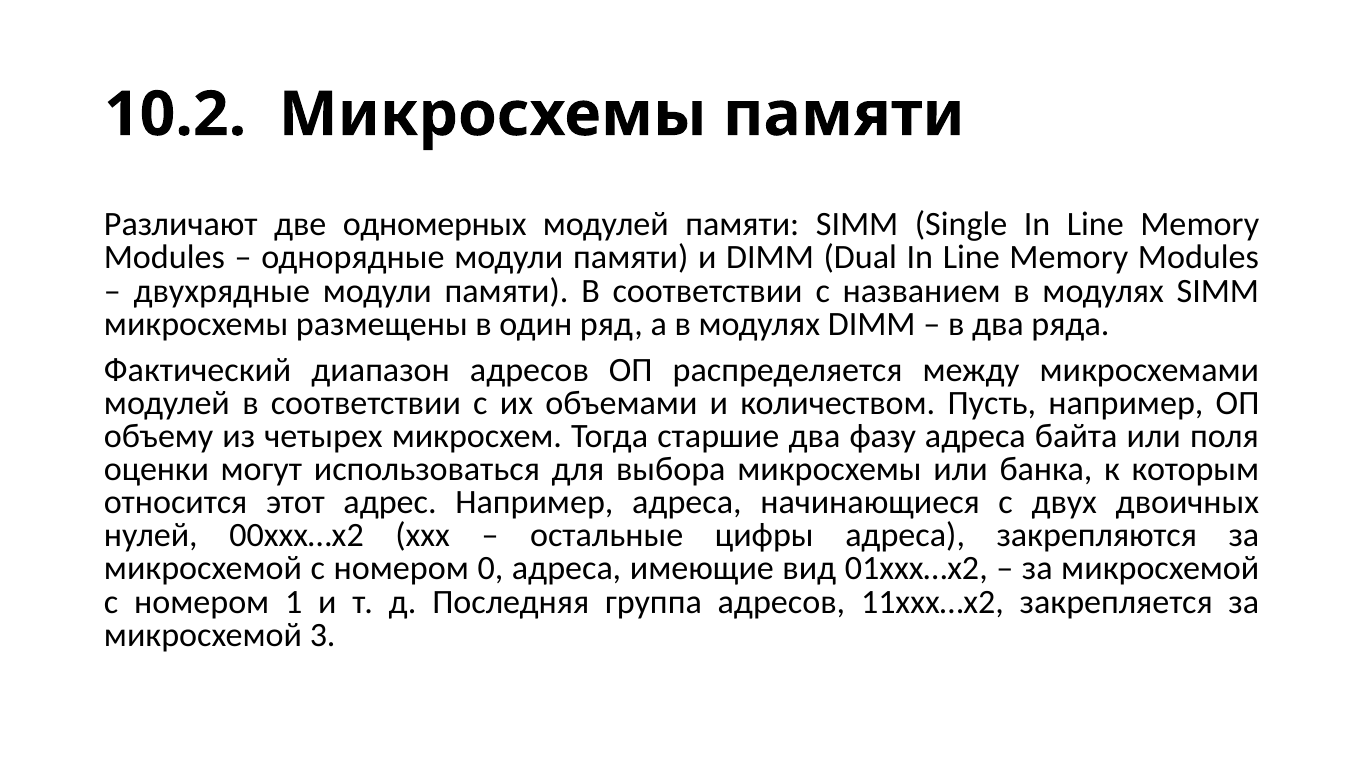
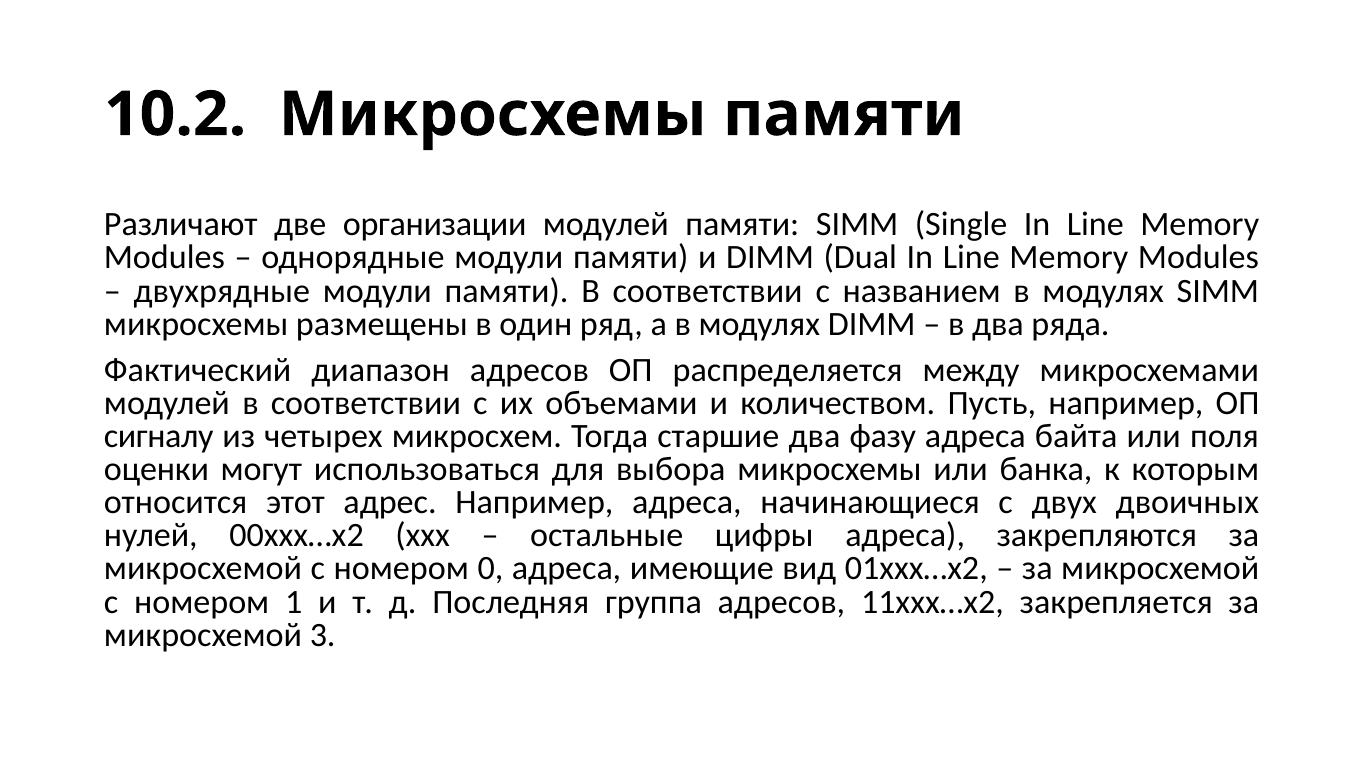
одномерных: одномерных -> организации (435, 225)
объему: объему -> сигналу (159, 436)
